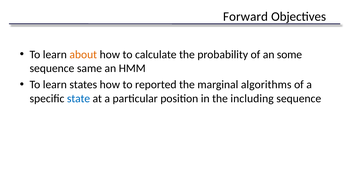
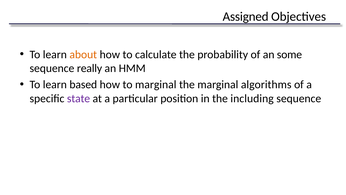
Forward: Forward -> Assigned (246, 16)
same: same -> really (90, 68)
states: states -> based (83, 84)
to reported: reported -> marginal (156, 84)
state colour: blue -> purple (79, 98)
